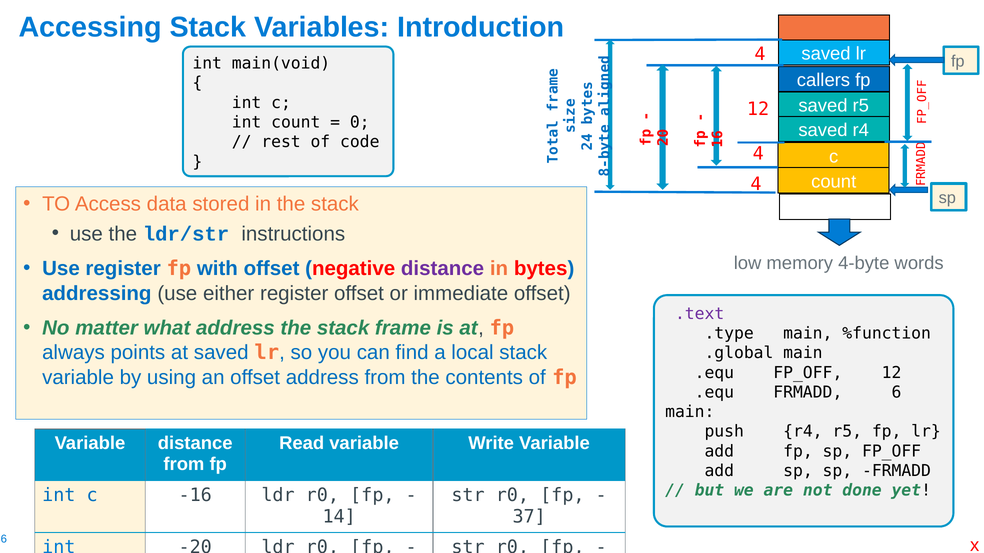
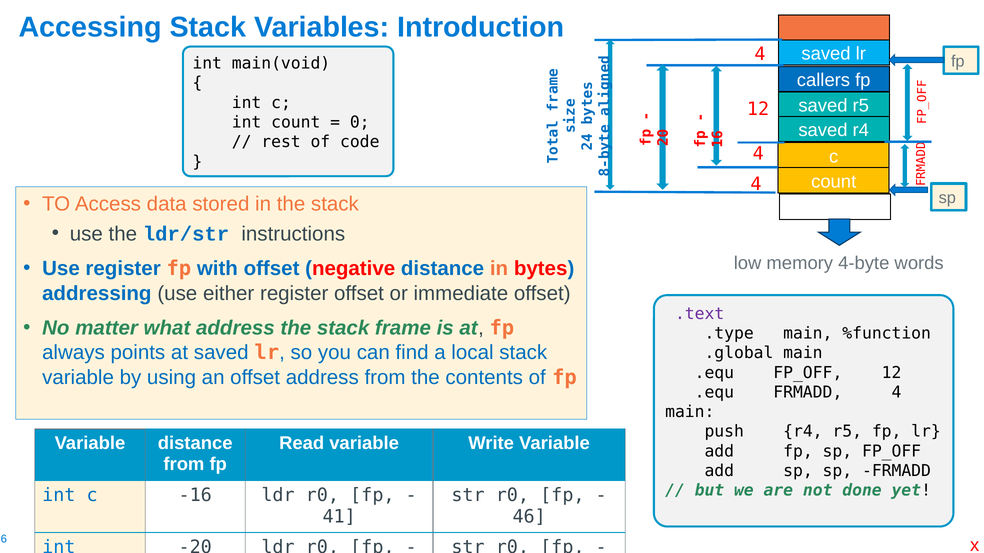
distance colour: purple -> blue (443, 269)
FRMADD 6: 6 -> 4 (896, 393)
14: 14 -> 41 (339, 517)
37: 37 -> 46 (529, 517)
